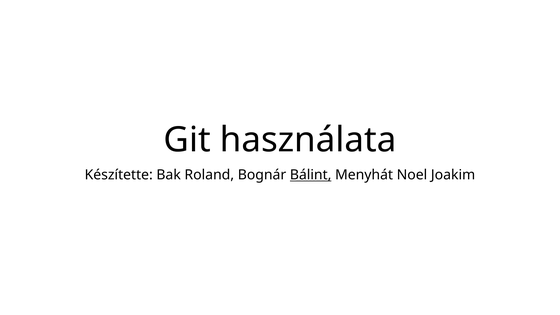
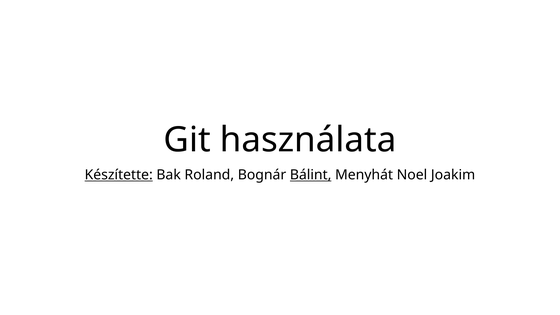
Készítette underline: none -> present (119, 175)
